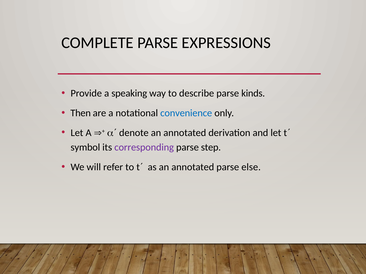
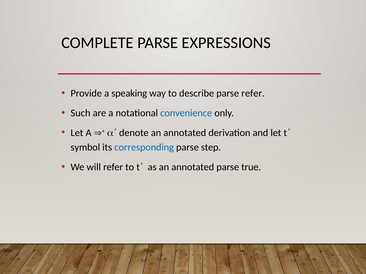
parse kinds: kinds -> refer (253, 93)
Then: Then -> Such (81, 113)
corresponding colour: purple -> blue (144, 148)
else: else -> true (251, 167)
